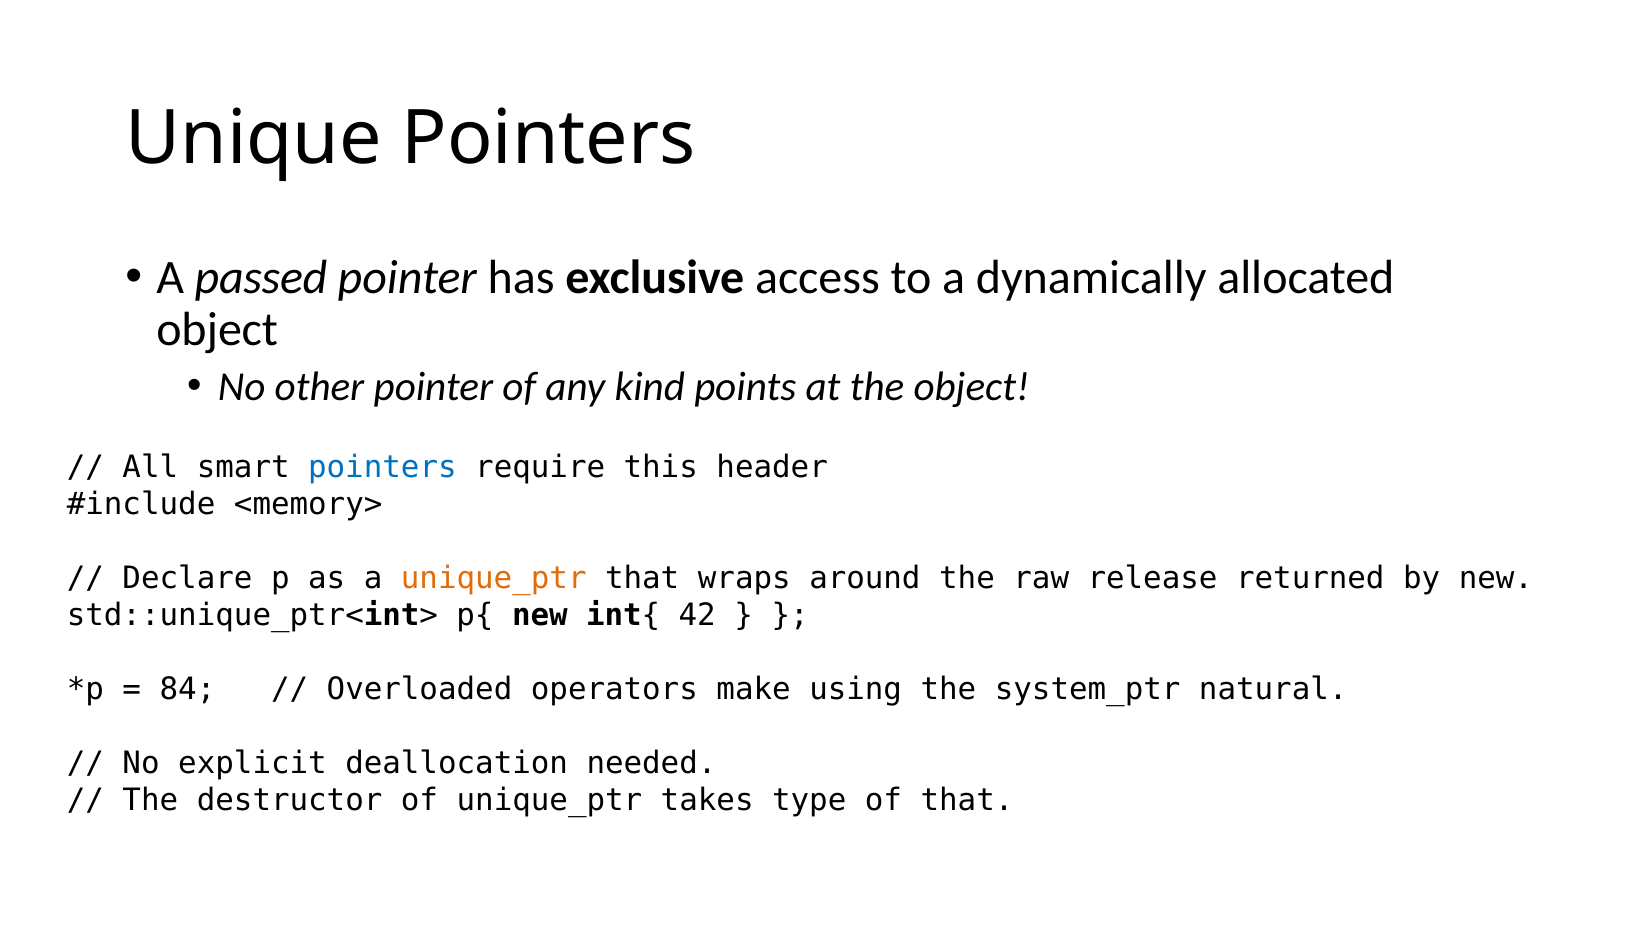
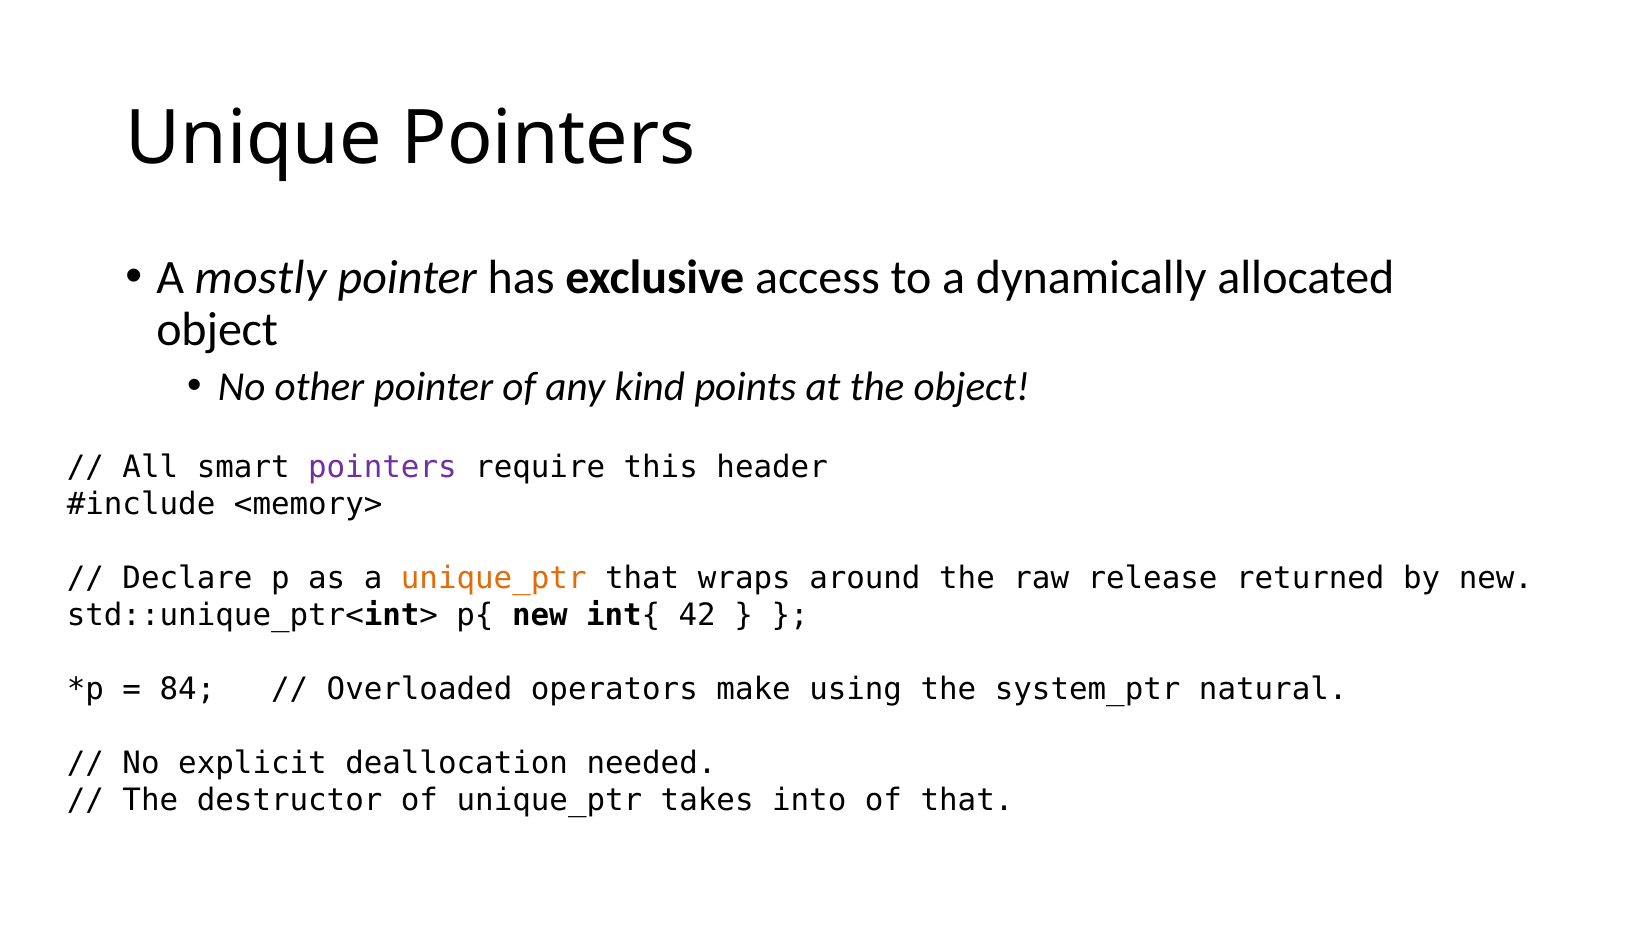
passed: passed -> mostly (261, 278)
pointers colour: blue -> purple (382, 467)
type: type -> into (809, 800)
